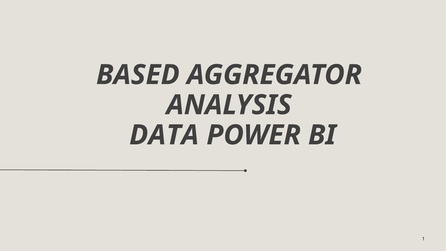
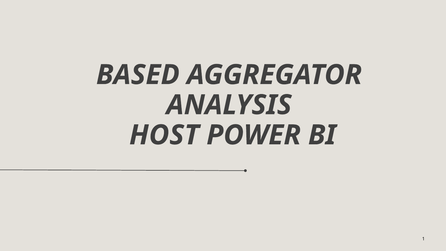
DATA: DATA -> HOST (164, 135)
